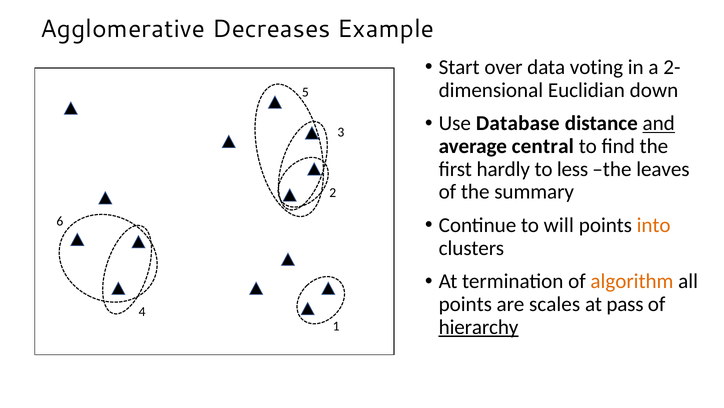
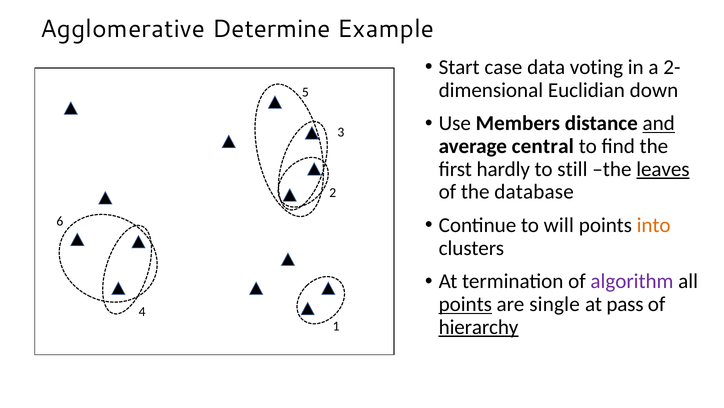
Decreases: Decreases -> Determine (272, 29)
over: over -> case (503, 67)
Database: Database -> Members (518, 123)
less: less -> still (572, 169)
leaves underline: none -> present (663, 169)
summary: summary -> database (534, 192)
algorithm colour: orange -> purple (632, 281)
points underline: none -> present (465, 304)
scales: scales -> single (555, 304)
